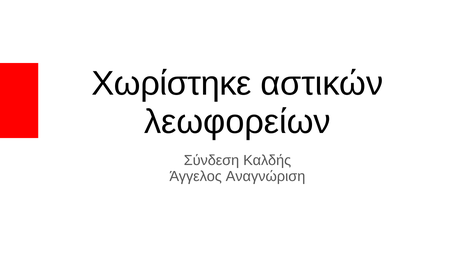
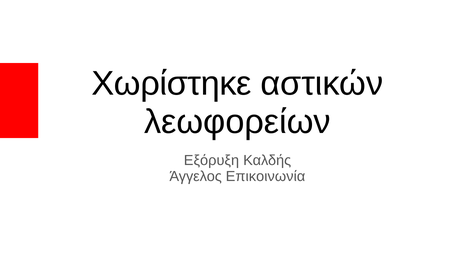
Σύνδεση: Σύνδεση -> Εξόρυξη (211, 160)
Αναγνώριση: Αναγνώριση -> Επικοινωνία (266, 177)
